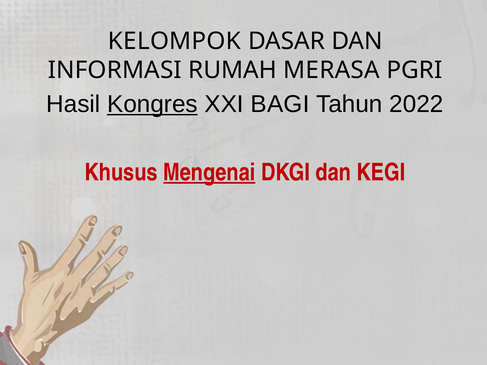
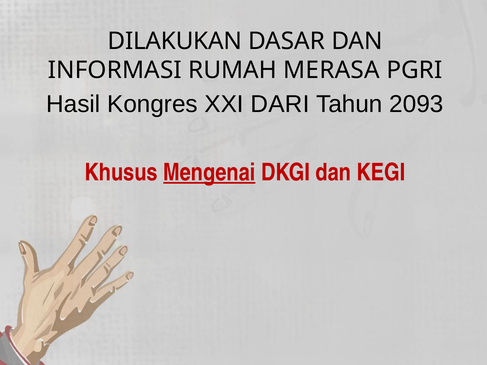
KELOMPOK: KELOMPOK -> DILAKUKAN (175, 41)
Kongres underline: present -> none (152, 104)
BAGI: BAGI -> DARI (280, 104)
2022: 2022 -> 2093 (416, 104)
